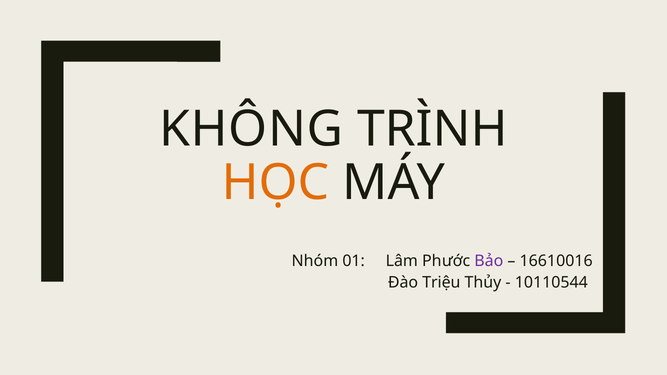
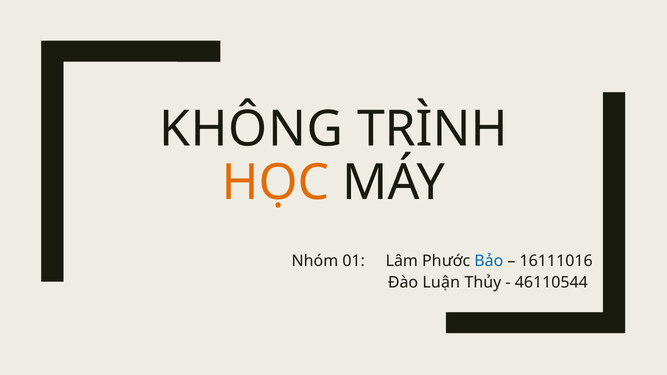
Bảo colour: purple -> blue (489, 261)
16610016: 16610016 -> 16111016 (556, 261)
Triệu: Triệu -> Luận (441, 282)
10110544: 10110544 -> 46110544 (551, 282)
